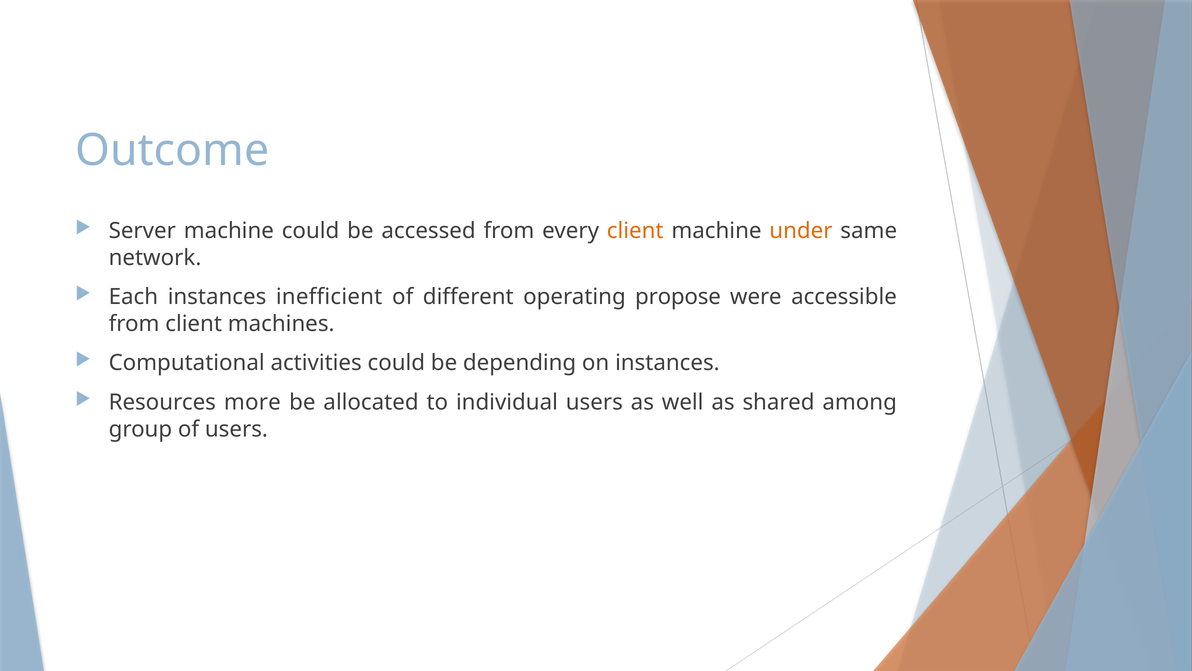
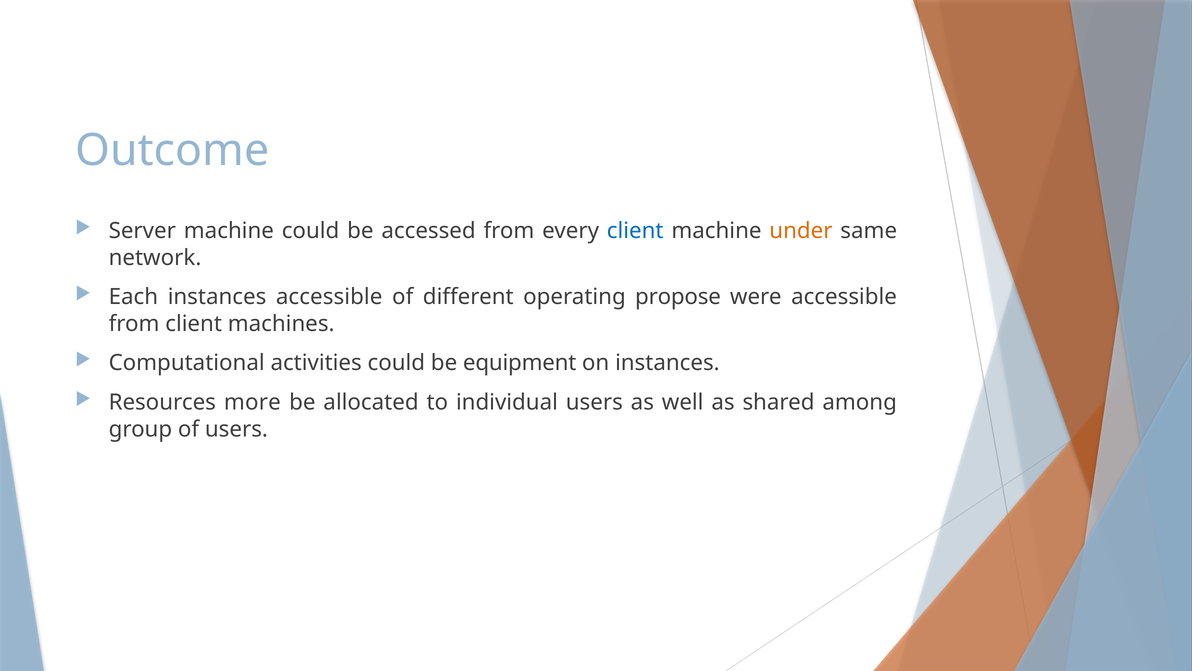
client colour: orange -> blue (635, 231)
instances inefficient: inefficient -> accessible (329, 297)
depending: depending -> equipment (520, 363)
